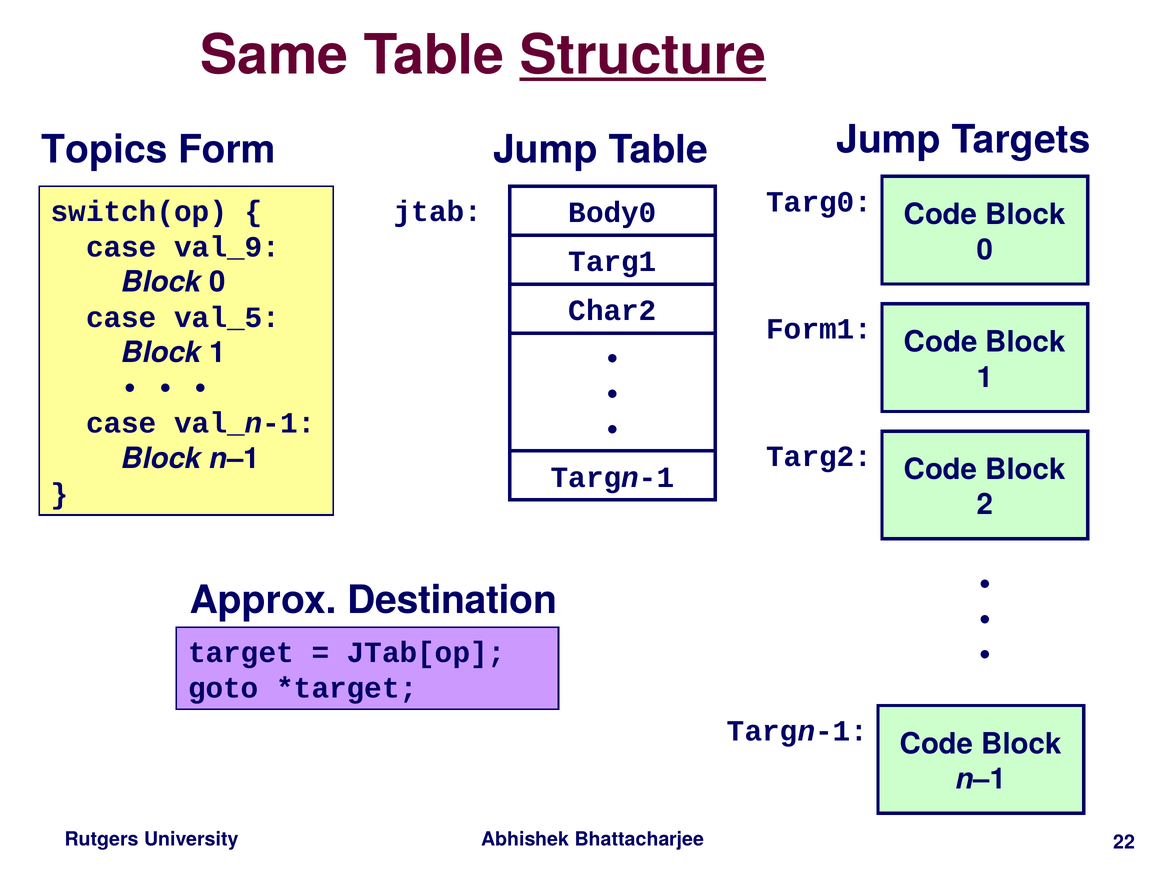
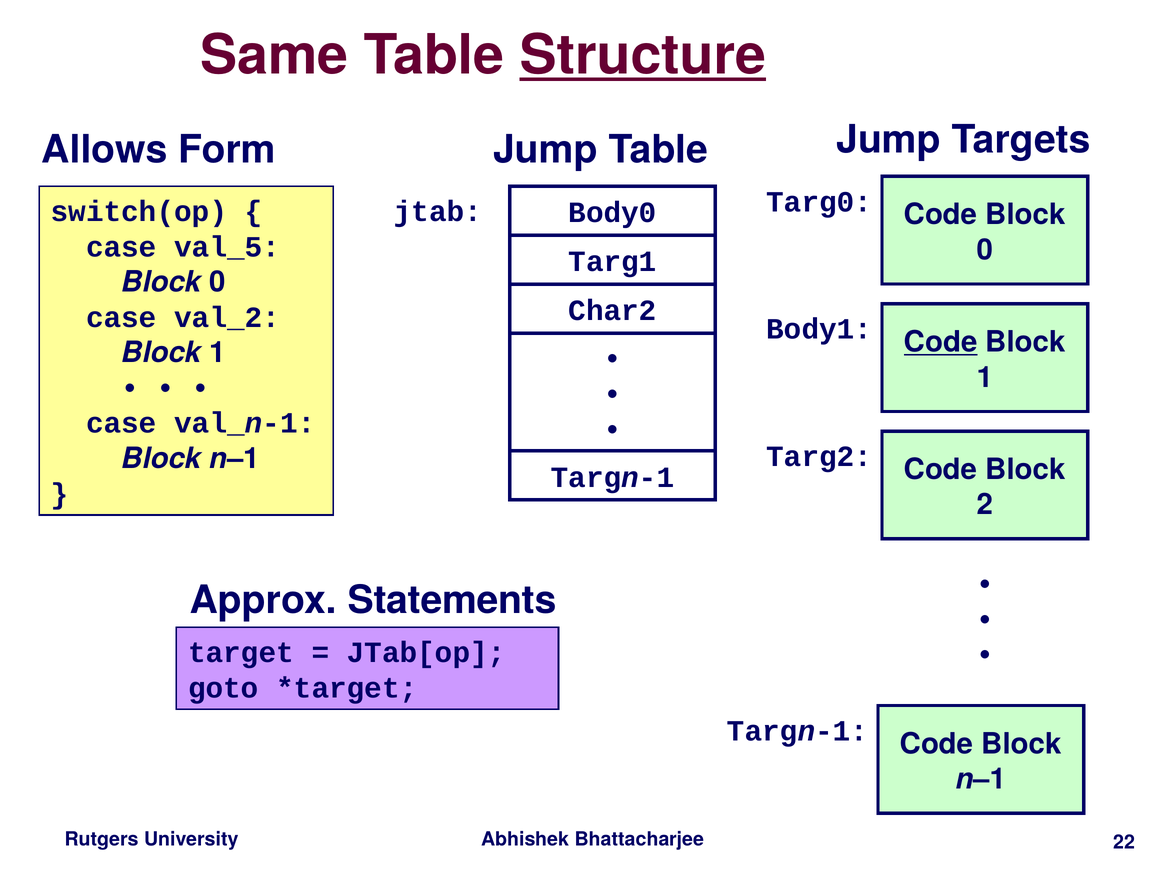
Topics: Topics -> Allows (104, 150)
val_9: val_9 -> val_5 (227, 247)
val_5: val_5 -> val_2 (227, 317)
Form1: Form1 -> Body1 (819, 329)
Code underline: none -> present (941, 342)
Destination: Destination -> Statements (452, 600)
